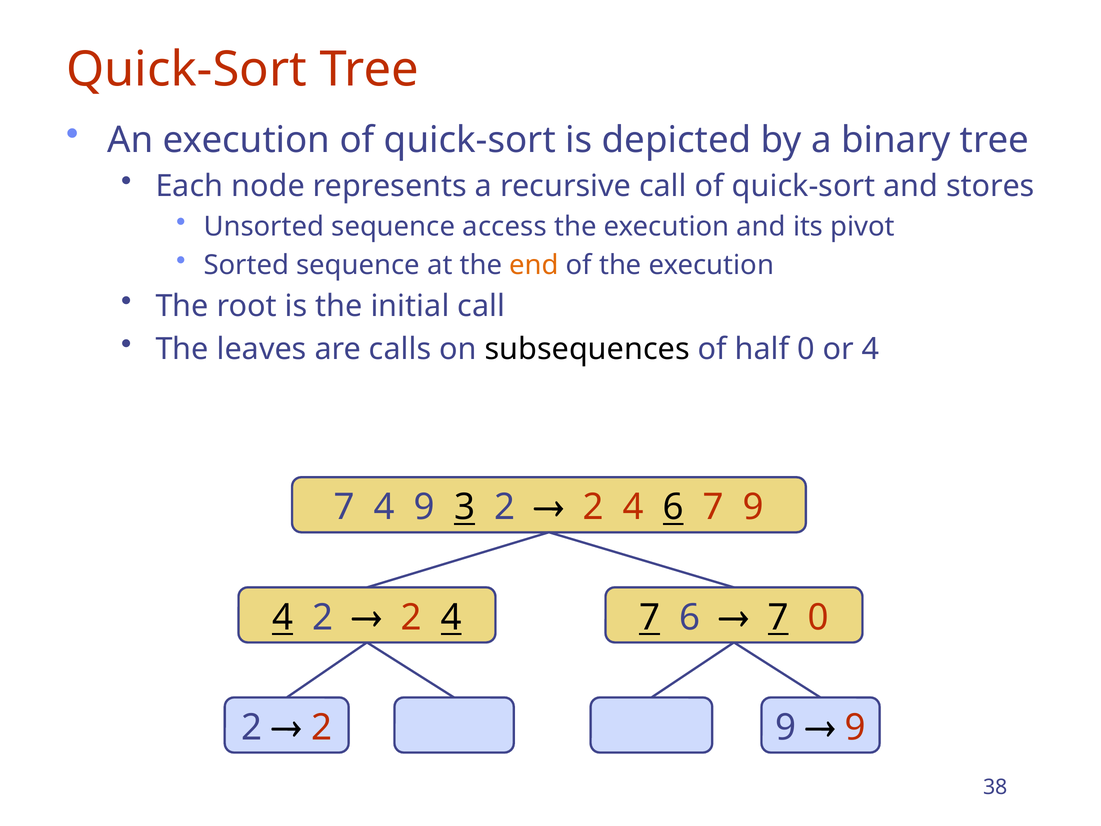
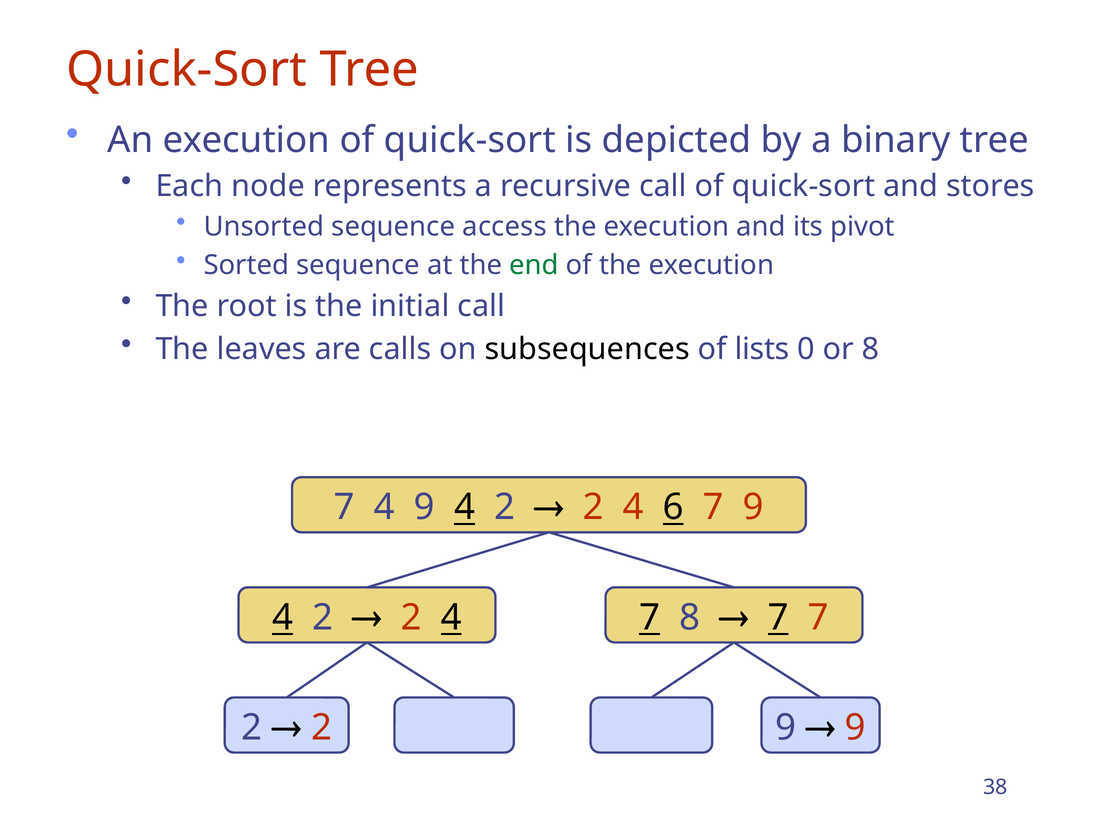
end colour: orange -> green (534, 265)
half: half -> lists (762, 349)
or 4: 4 -> 8 (870, 349)
4 9 3: 3 -> 4 (465, 507)
7 6: 6 -> 8 (690, 617)
7 0: 0 -> 7 (818, 617)
